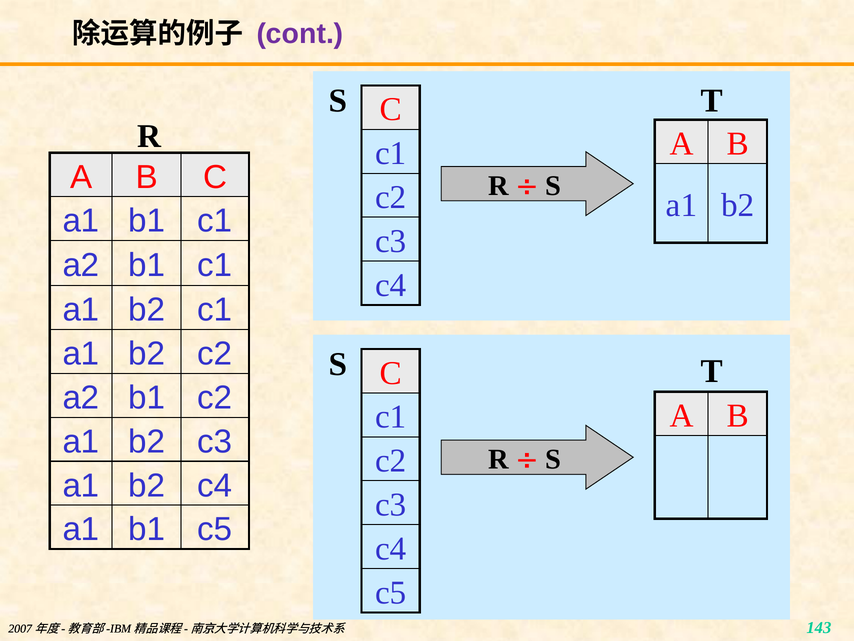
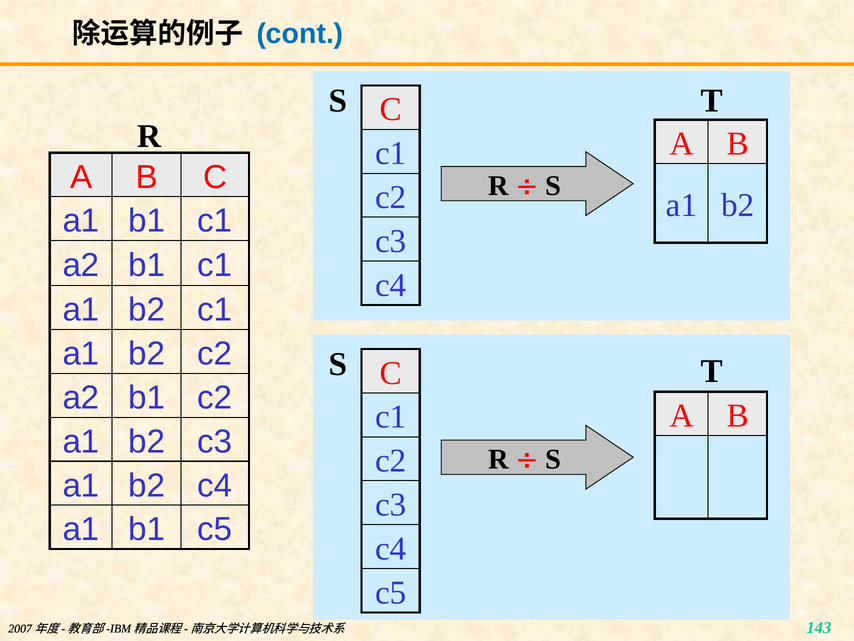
cont colour: purple -> blue (300, 34)
